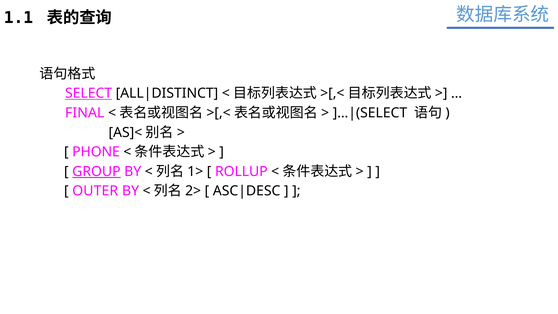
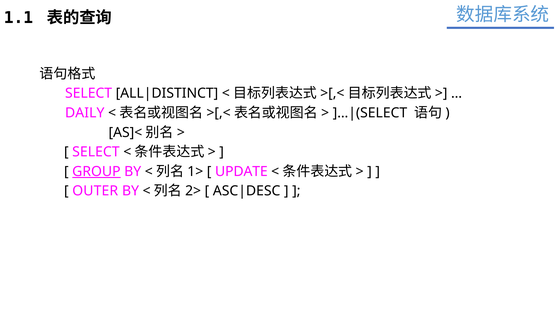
SELECT underline: present -> none (89, 93)
FINAL: FINAL -> DAILY (85, 113)
PHONE: PHONE -> SELECT (96, 152)
ROLLUP: ROLLUP -> UPDATE (241, 171)
